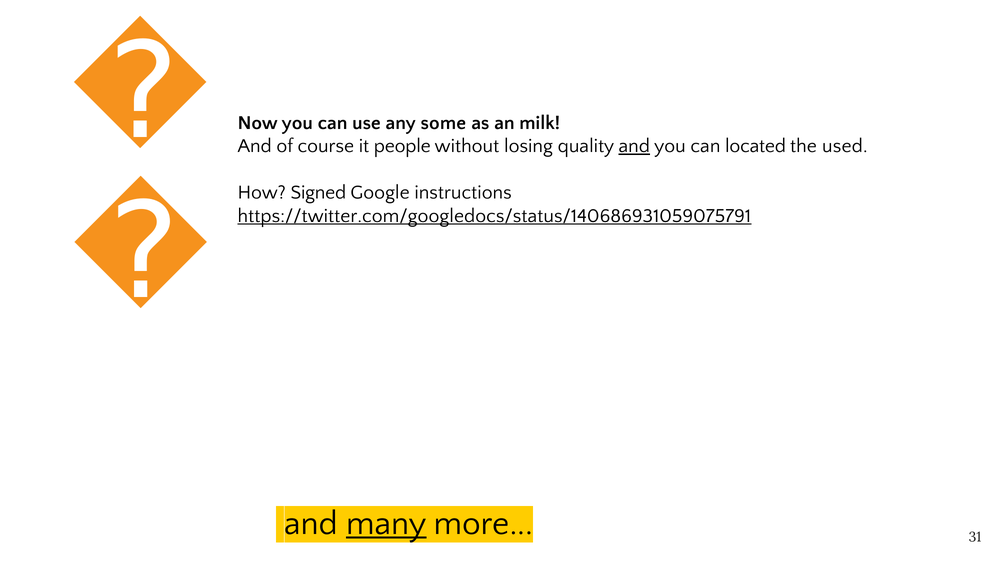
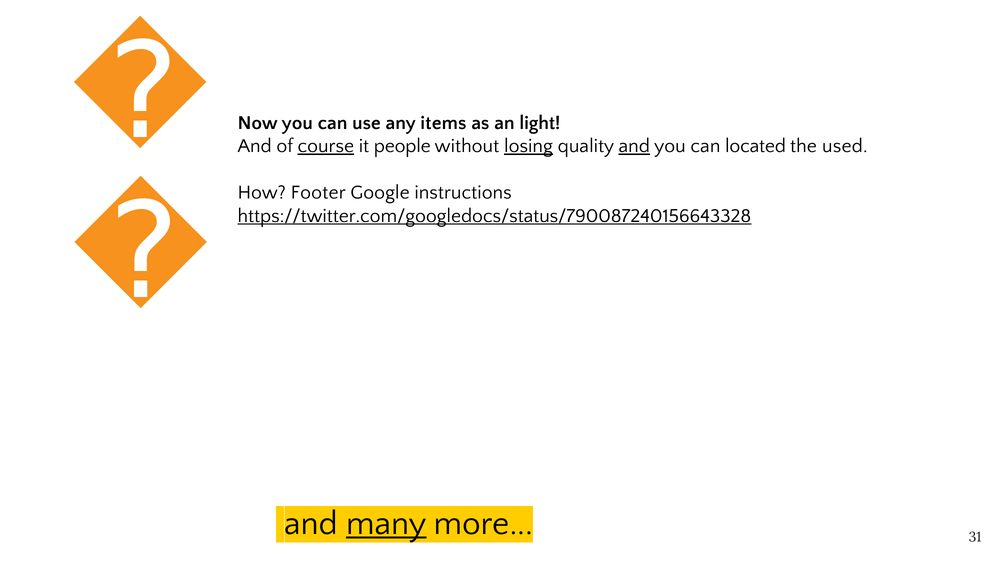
some: some -> items (443, 123)
milk: milk -> light (540, 123)
course underline: none -> present (326, 146)
losing underline: none -> present (528, 146)
Signed: Signed -> Footer (318, 192)
https://twitter.com/googledocs/status/140686931059075791: https://twitter.com/googledocs/status/140686931059075791 -> https://twitter.com/googledocs/status/790087240156643328 (494, 216)
